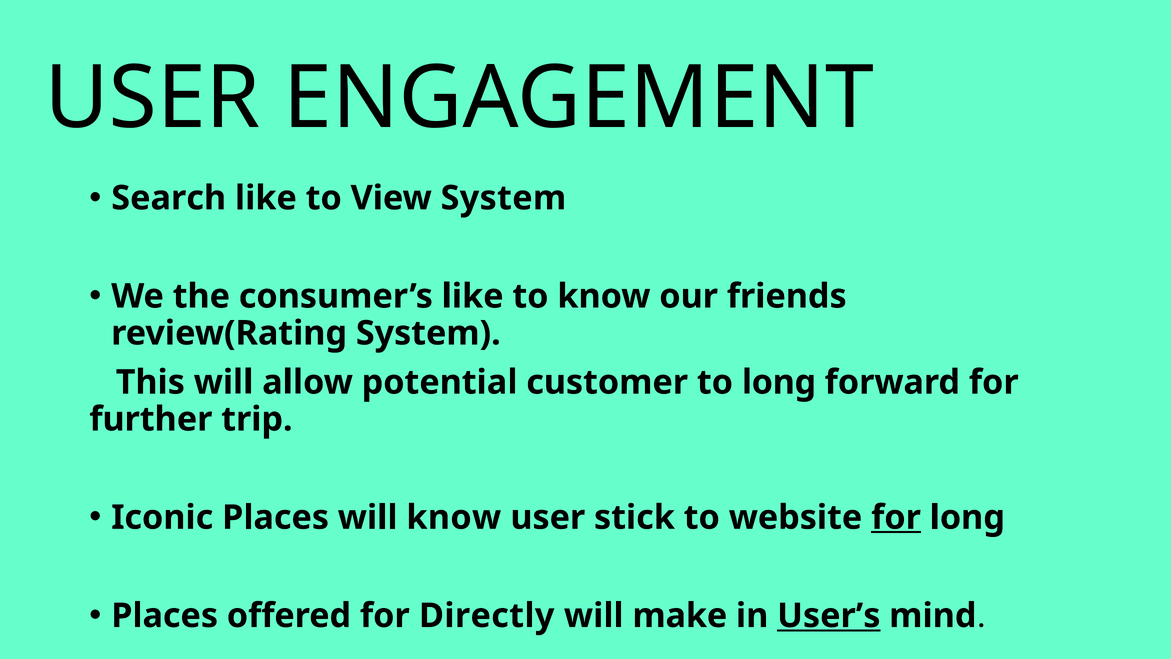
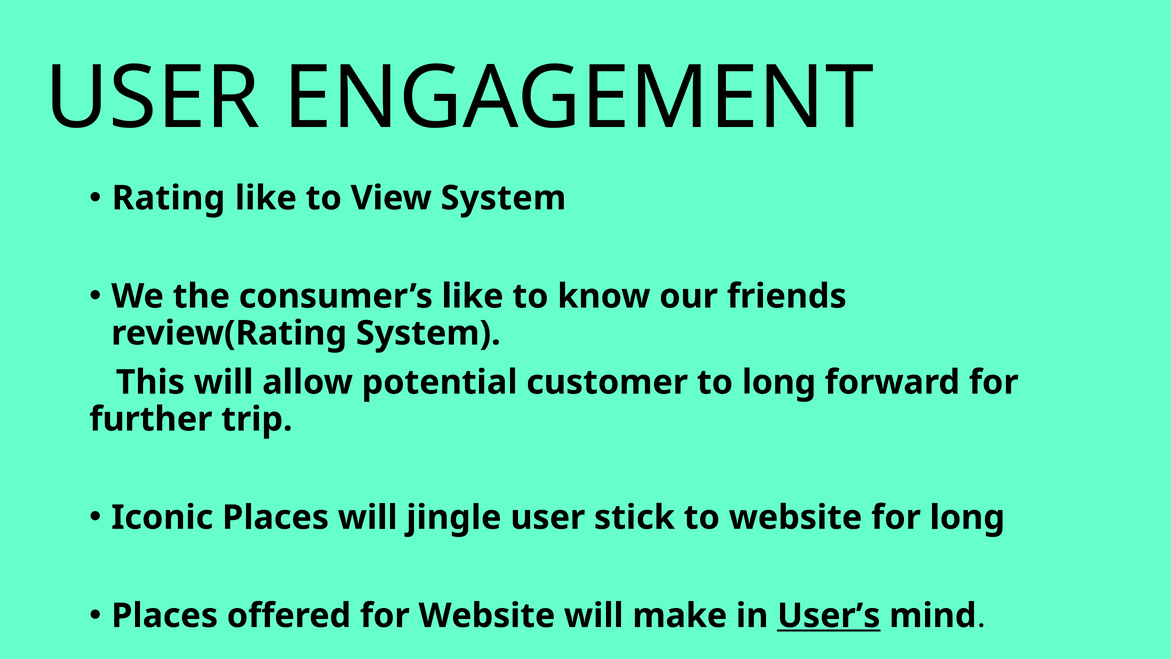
Search: Search -> Rating (169, 198)
will know: know -> jingle (454, 517)
for underline: present -> none (896, 517)
for Directly: Directly -> Website (487, 615)
